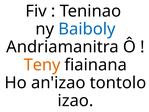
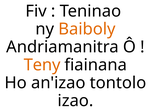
Baiboly colour: blue -> orange (87, 29)
